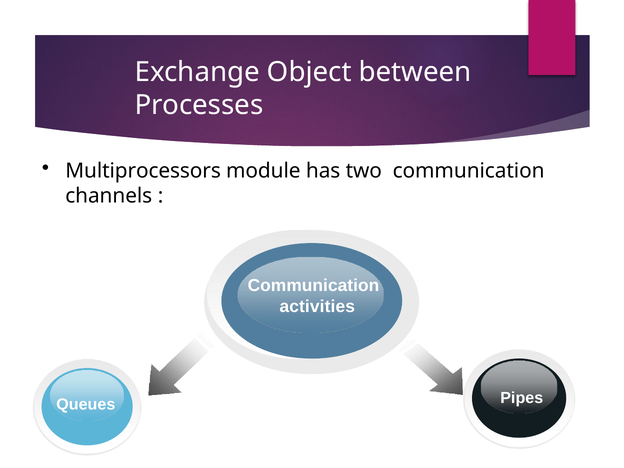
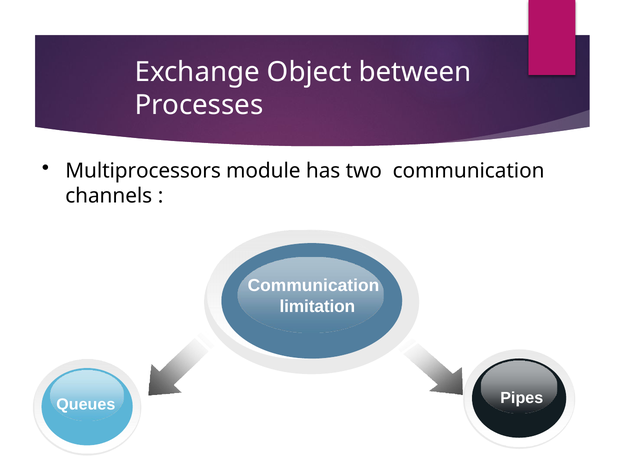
activities: activities -> limitation (317, 307)
